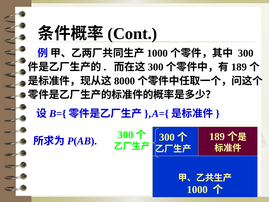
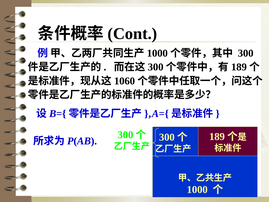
8000: 8000 -> 1060 (125, 81)
